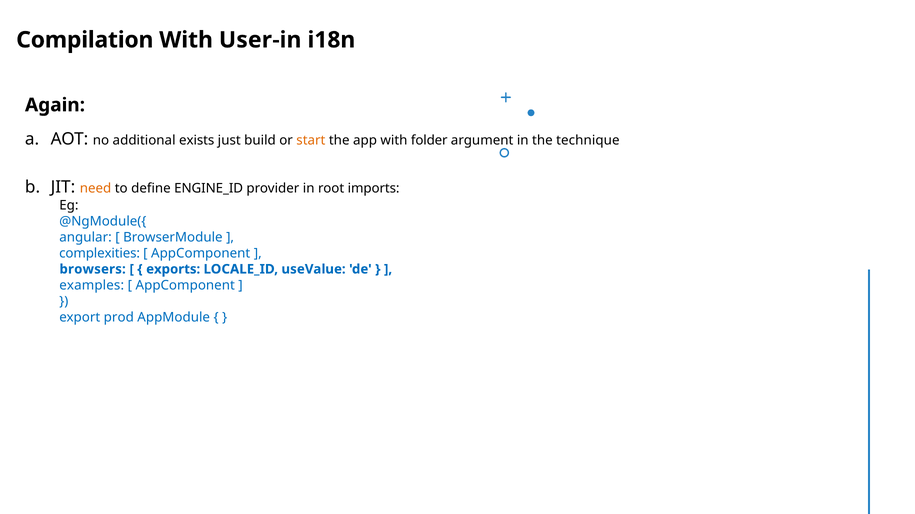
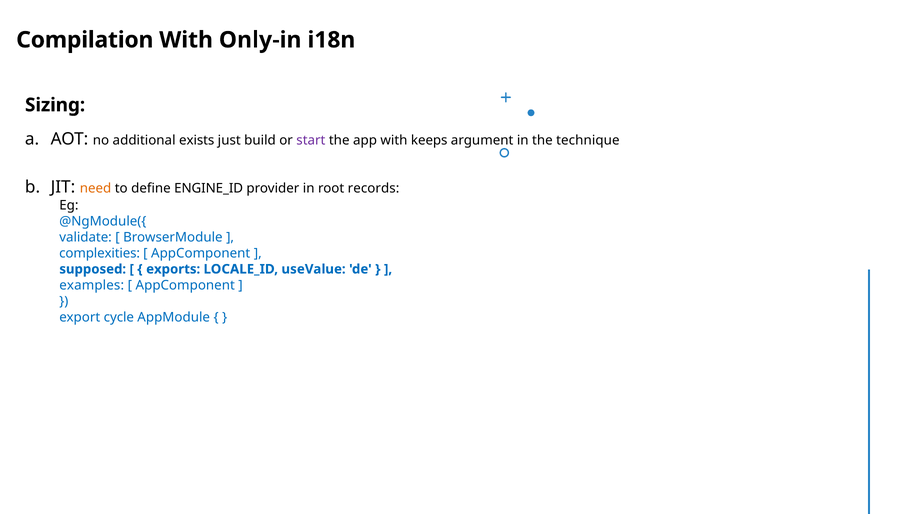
User-in: User-in -> Only-in (260, 40)
Again: Again -> Sizing (55, 105)
start colour: orange -> purple (311, 141)
folder: folder -> keeps (429, 141)
imports: imports -> records (374, 189)
angular: angular -> validate (86, 237)
browsers: browsers -> supposed (93, 269)
prod: prod -> cycle (119, 318)
